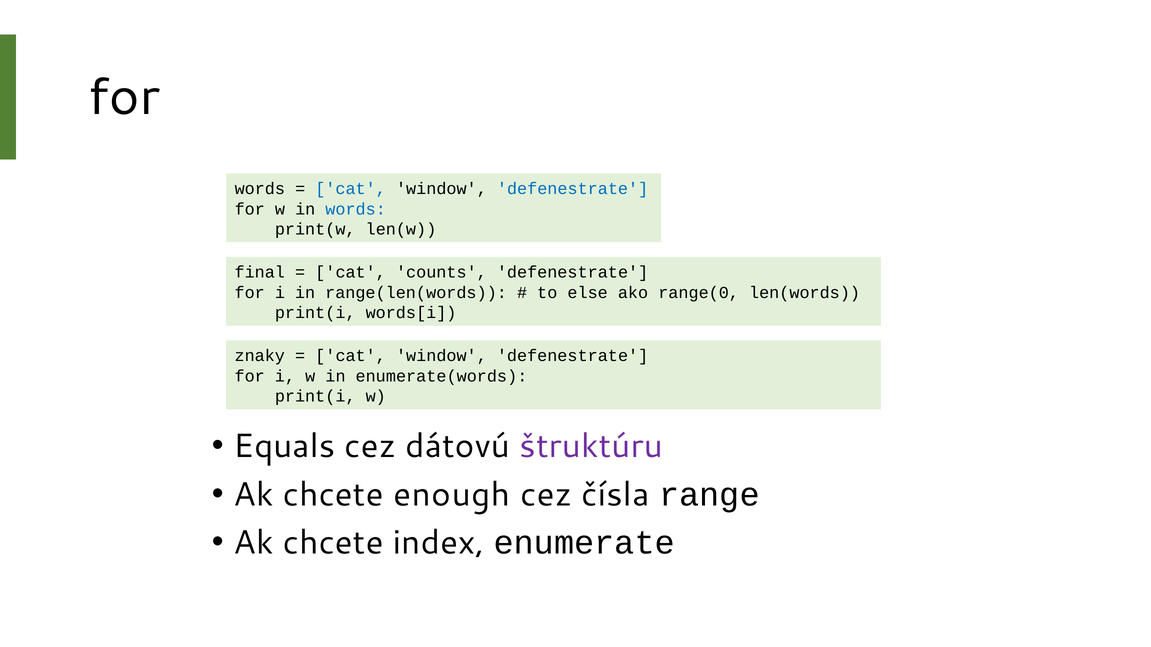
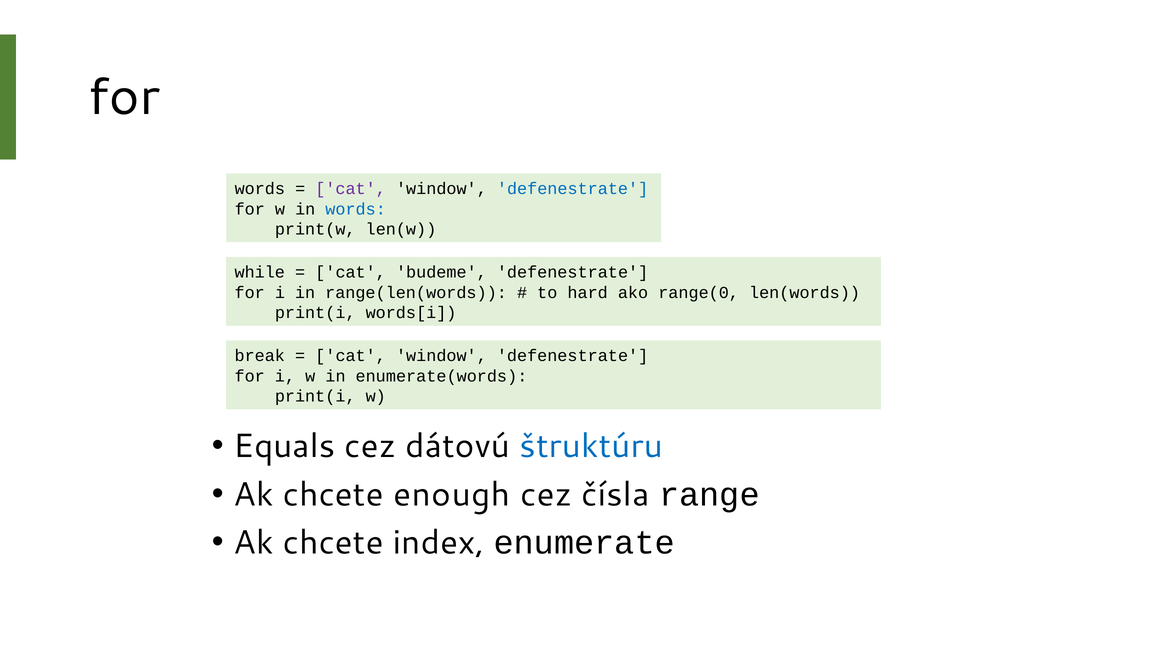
cat colour: blue -> purple (351, 189)
final: final -> while (260, 273)
counts: counts -> budeme (441, 273)
else: else -> hard (588, 293)
znaky: znaky -> break (260, 356)
štruktúru colour: purple -> blue (591, 447)
